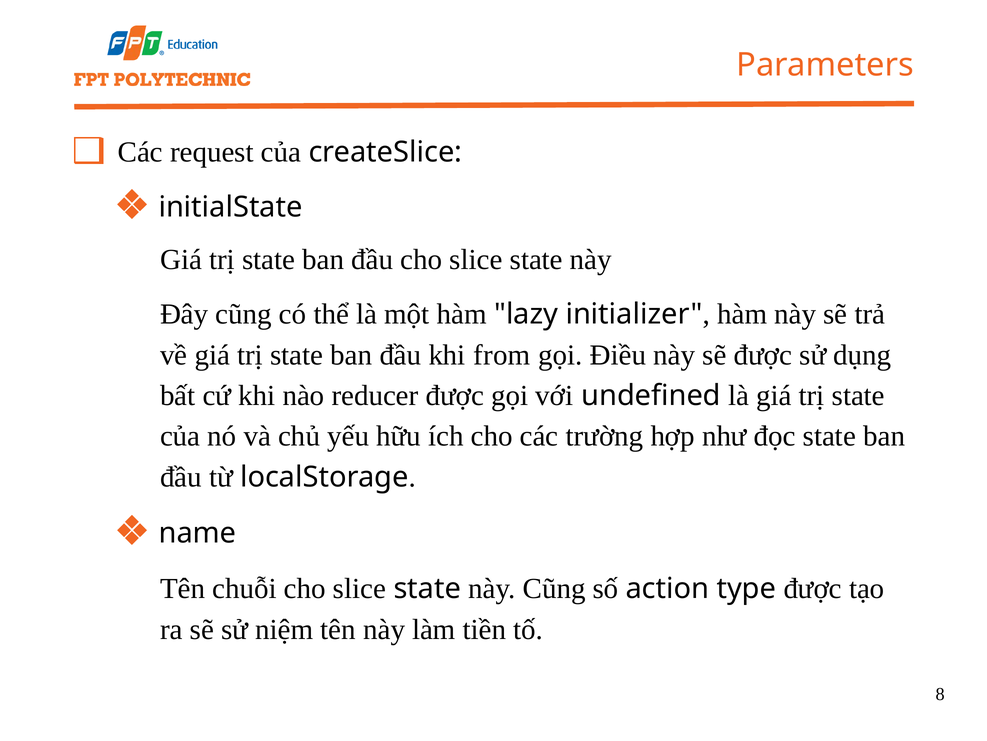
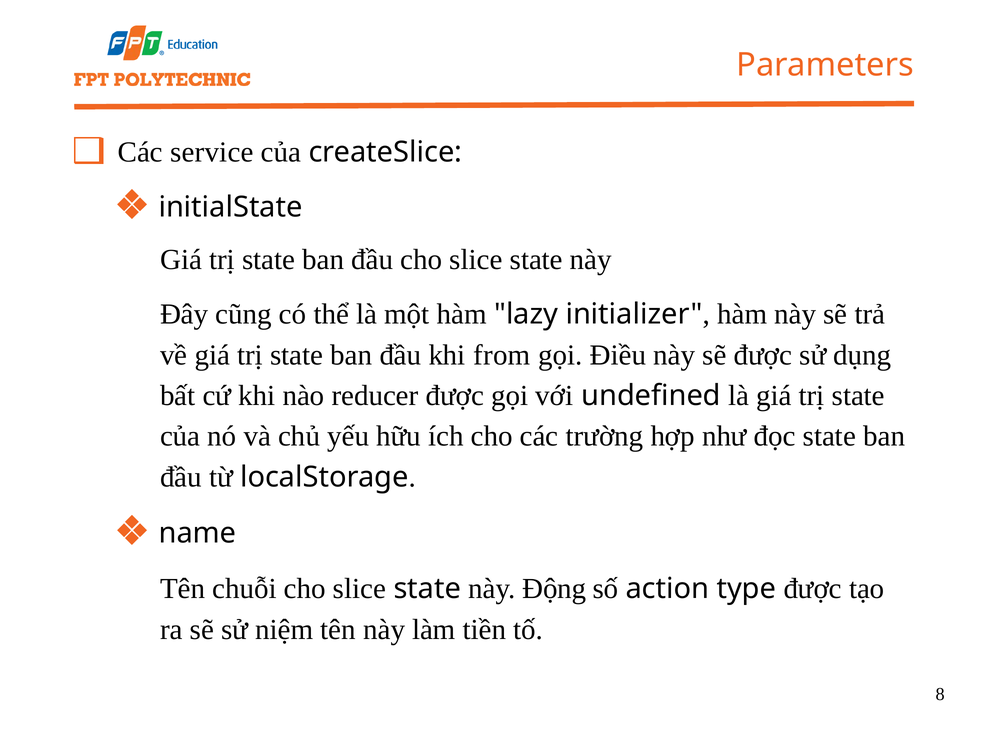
request: request -> service (212, 152)
này Cũng: Cũng -> Động (554, 589)
